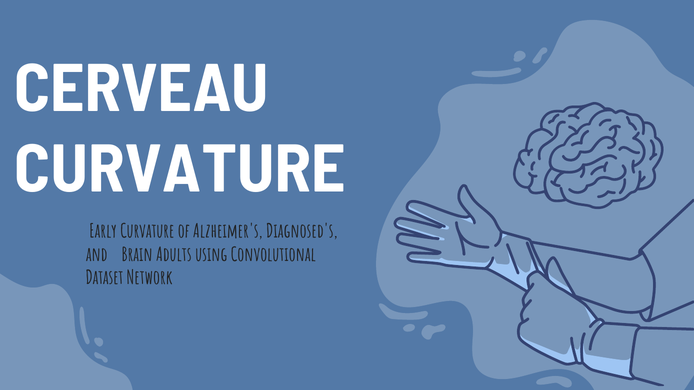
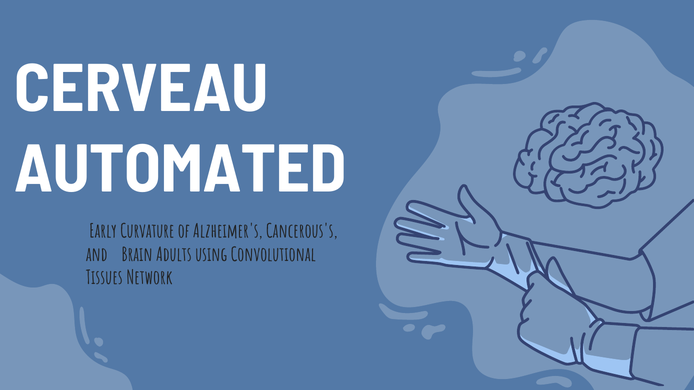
CURVATURE: CURVATURE -> AUTOMATED (180, 170)
Diagnosed's: Diagnosed's -> Cancerous's (302, 232)
Dataset: Dataset -> Tissues (104, 278)
